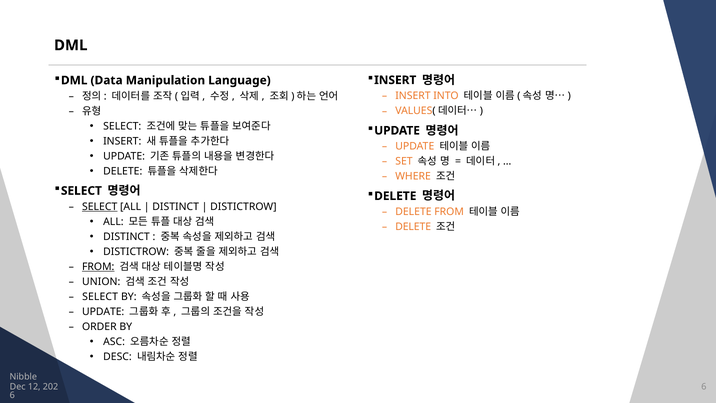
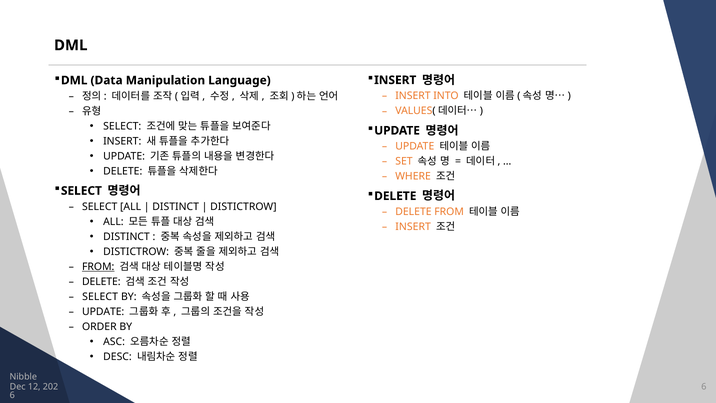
SELECT underline: present -> none (100, 207)
DELETE: DELETE -> INSERT (413, 227)
UNION: UNION -> DELETE (101, 282)
